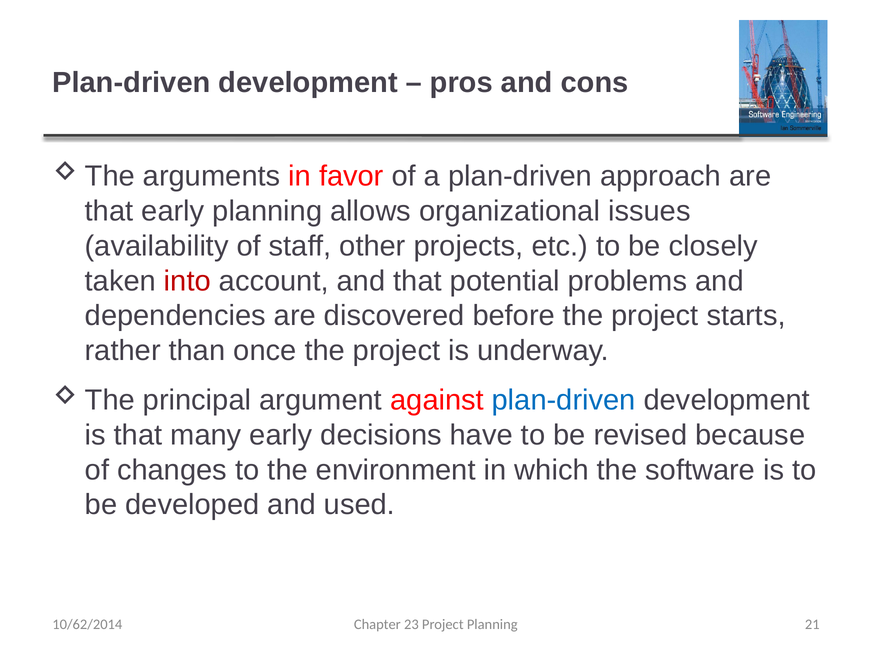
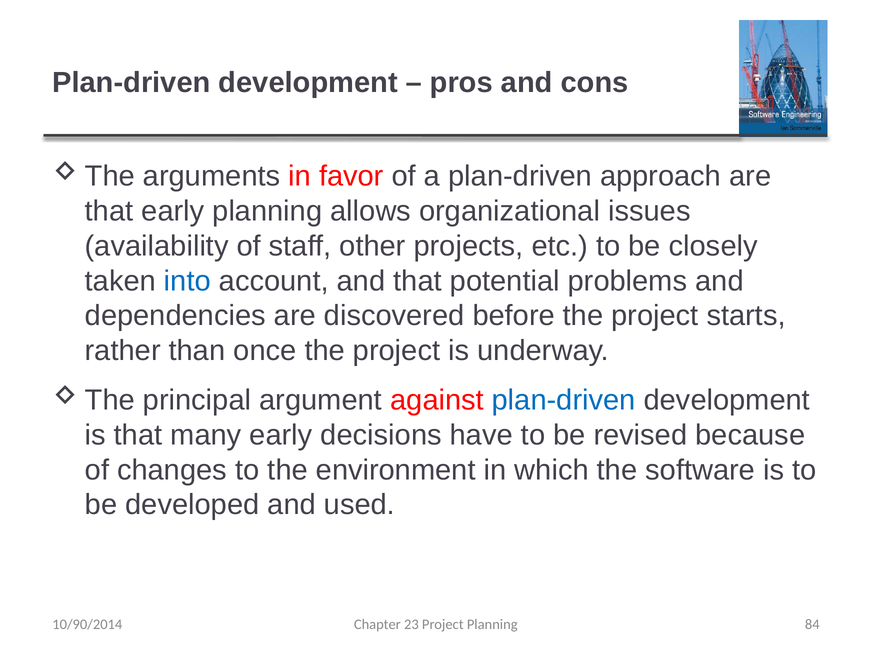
into colour: red -> blue (187, 281)
21: 21 -> 84 (812, 624)
10/62/2014: 10/62/2014 -> 10/90/2014 (87, 625)
